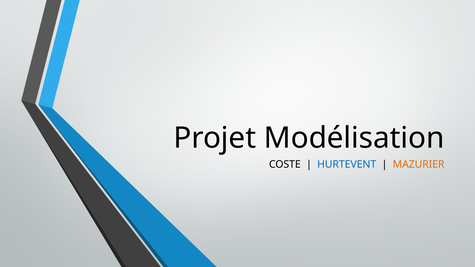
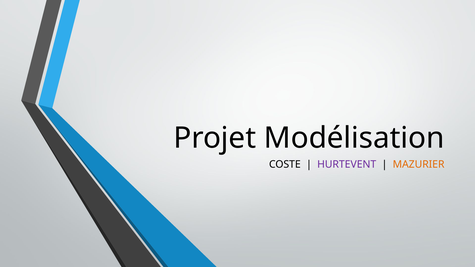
HURTEVENT colour: blue -> purple (347, 164)
